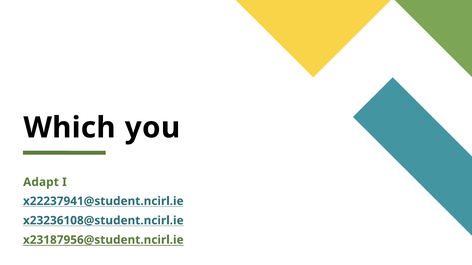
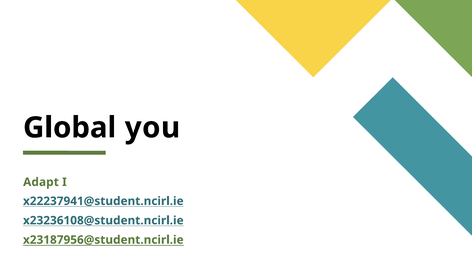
Which: Which -> Global (70, 128)
